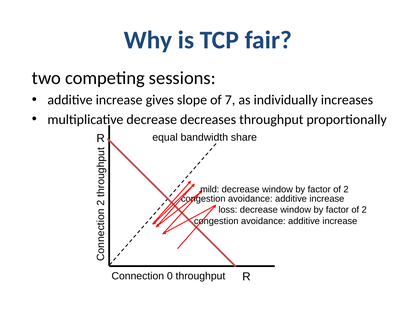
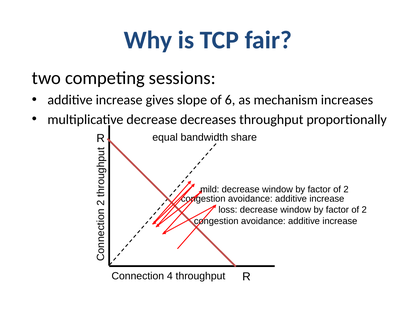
7: 7 -> 6 (230, 100)
individually: individually -> mechanism (286, 100)
0: 0 -> 4 (170, 276)
